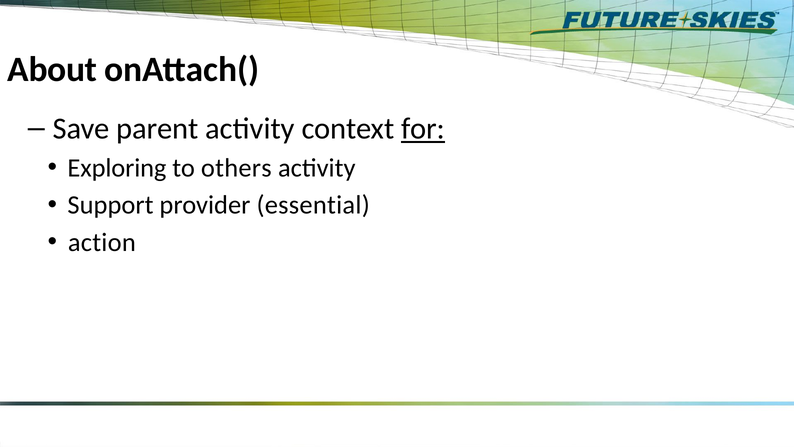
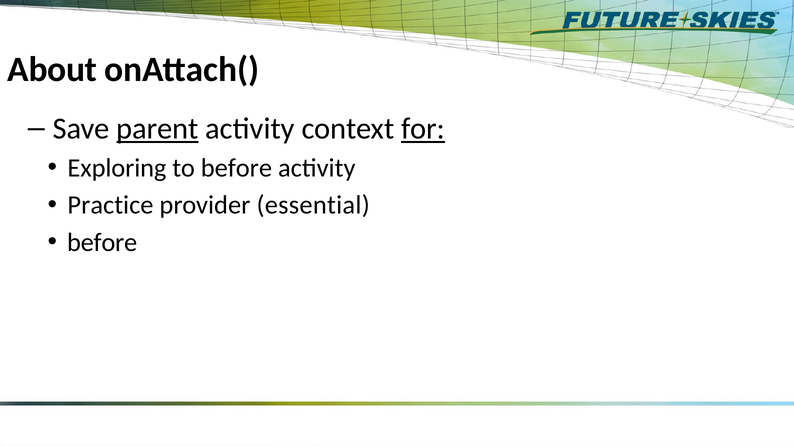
parent underline: none -> present (157, 129)
to others: others -> before (236, 168)
Support: Support -> Practice (111, 205)
action: action -> before (102, 242)
